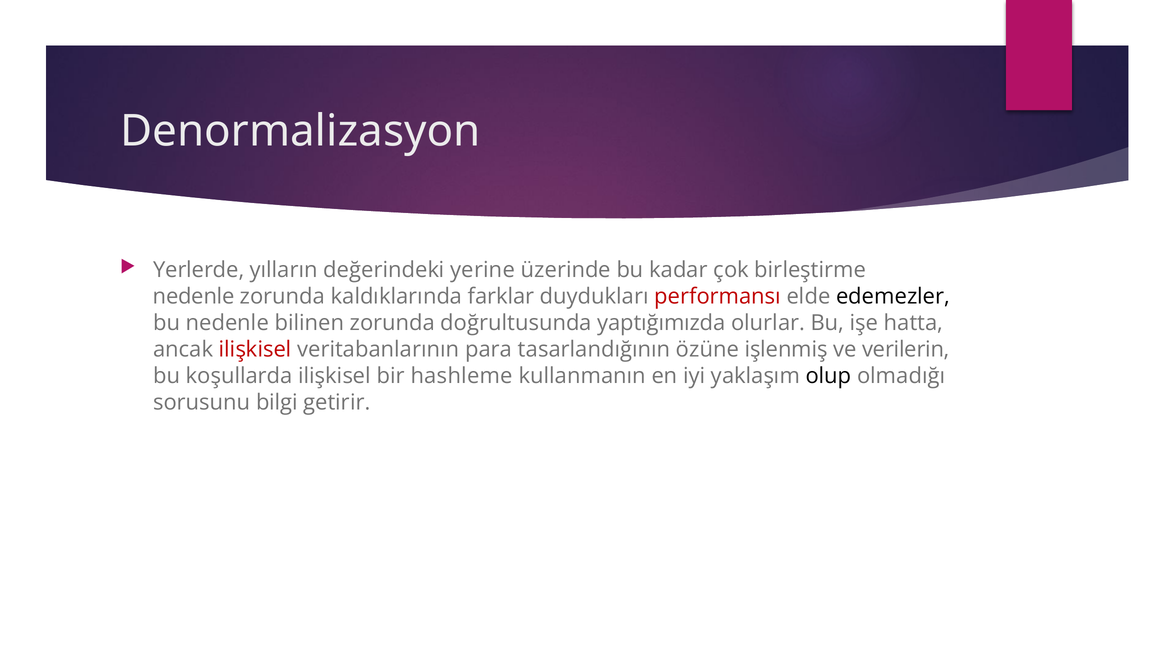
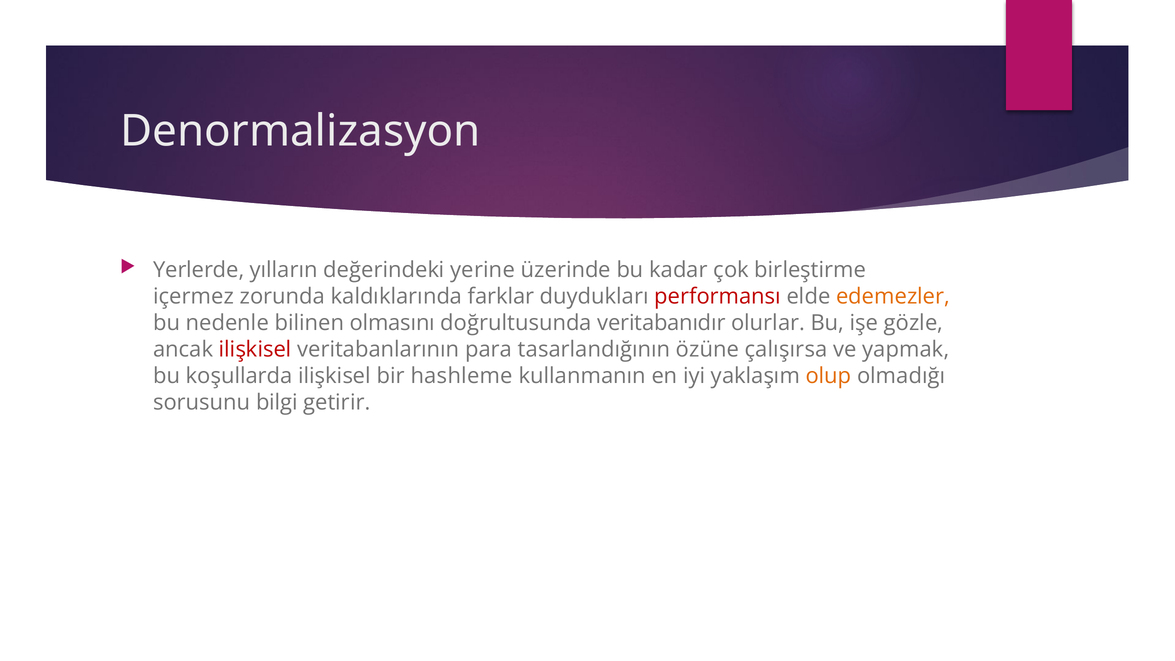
nedenle: nedenle -> içermez (194, 297)
edemezler colour: black -> orange (893, 297)
bilinen zorunda: zorunda -> olmasını (392, 323)
yaptığımızda: yaptığımızda -> veritabanıdır (662, 323)
hatta: hatta -> gözle (914, 323)
işlenmiş: işlenmiş -> çalışırsa (786, 349)
verilerin: verilerin -> yapmak (906, 349)
olup colour: black -> orange (829, 376)
